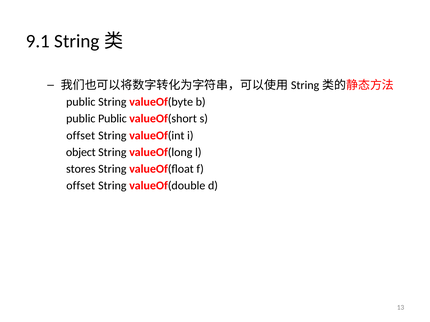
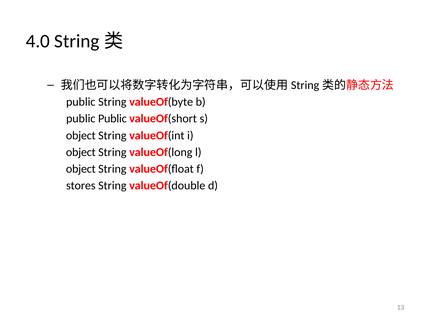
9.1: 9.1 -> 4.0 (38, 41)
offset: offset -> object (81, 136)
stores: stores -> object (81, 169)
offset: offset -> stores (81, 186)
